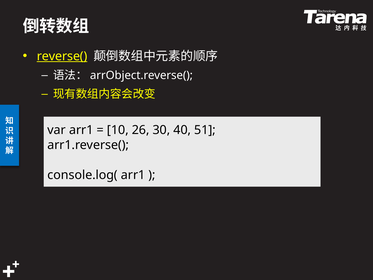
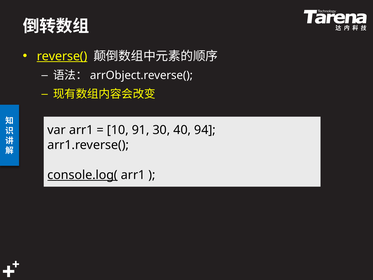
26: 26 -> 91 (141, 130)
51: 51 -> 94 (205, 130)
console.log( underline: none -> present (83, 175)
